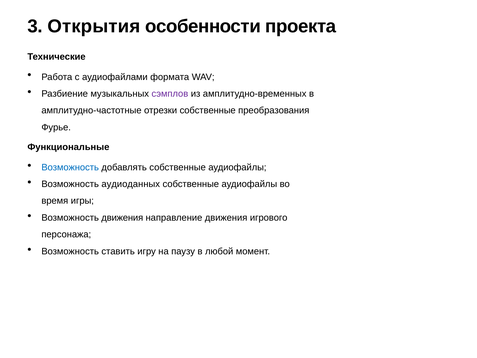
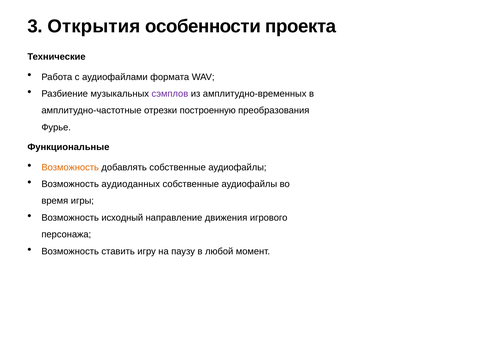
отрезки собственные: собственные -> построенную (208, 110)
Возможность colour: blue -> orange (70, 167)
Возможность движения: движения -> исходный (122, 218)
